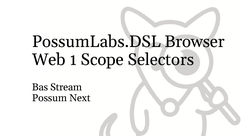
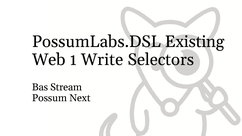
Browser: Browser -> Existing (195, 42)
Scope: Scope -> Write (102, 60)
